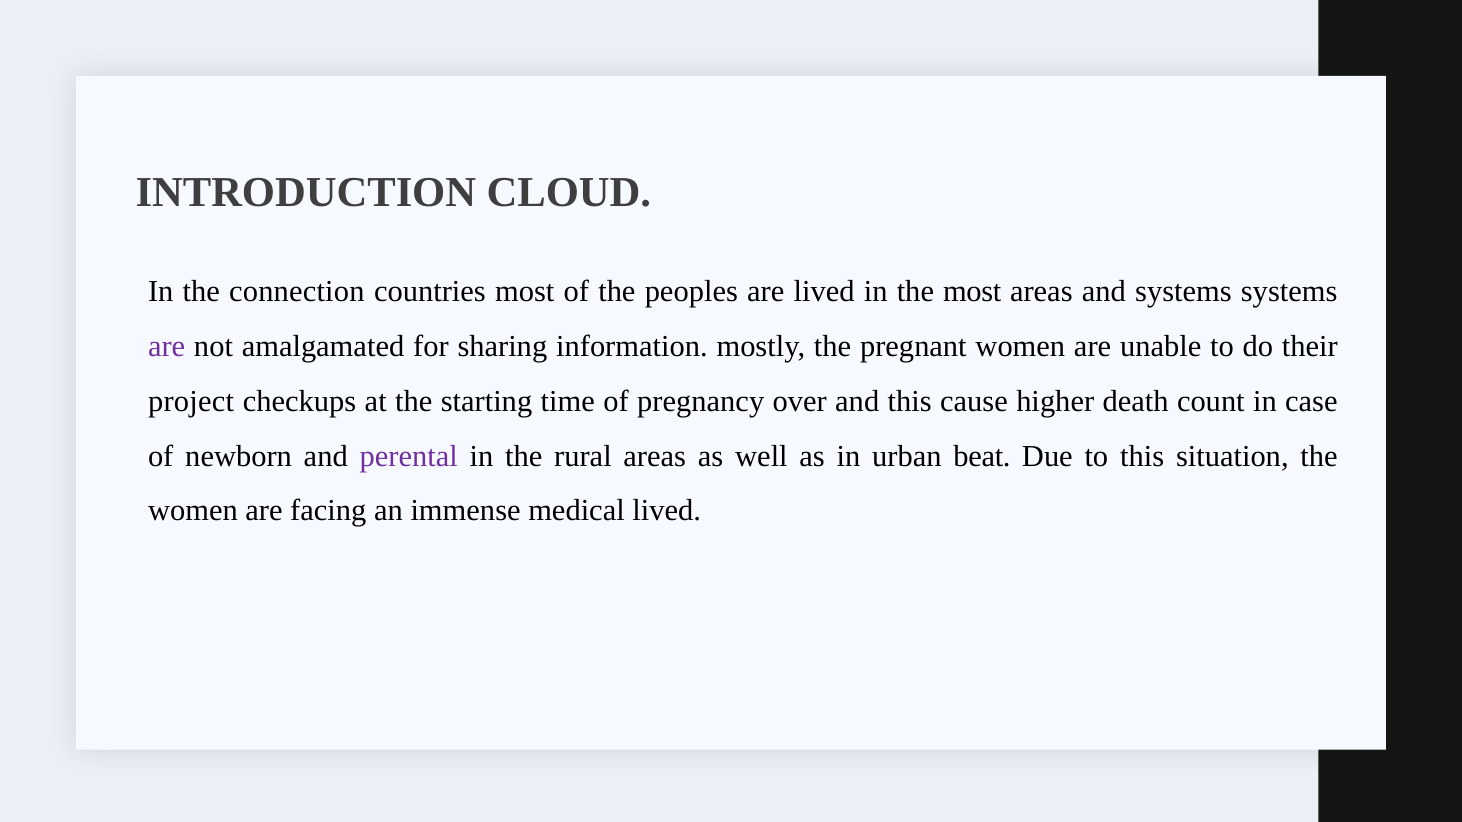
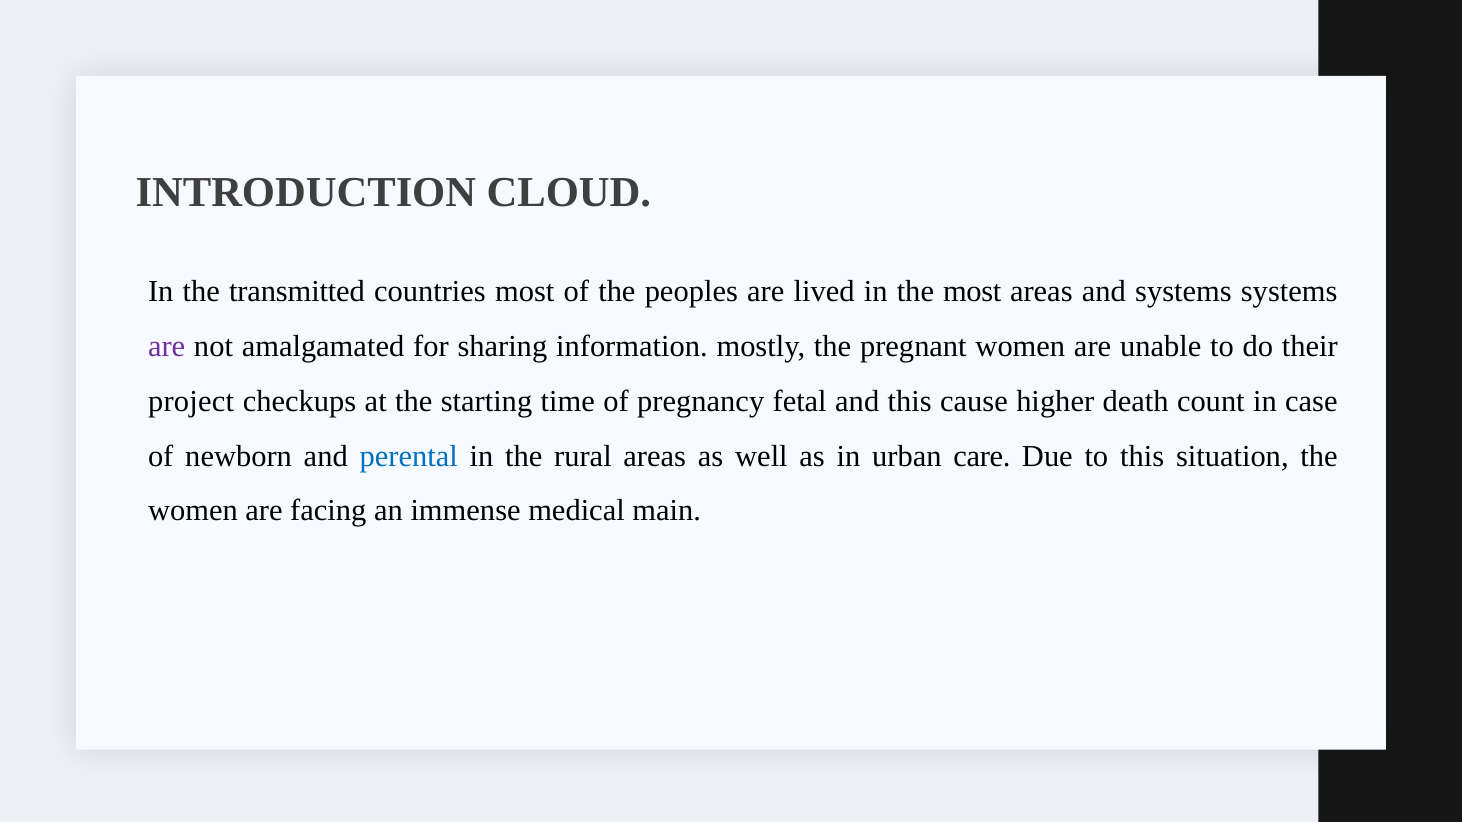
connection: connection -> transmitted (297, 292)
over: over -> fetal (800, 401)
perental colour: purple -> blue (409, 456)
beat: beat -> care (982, 456)
medical lived: lived -> main (667, 511)
